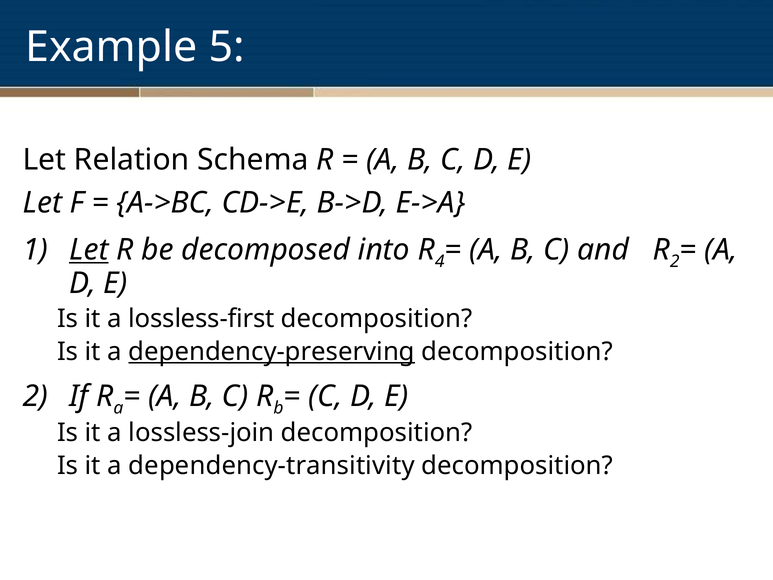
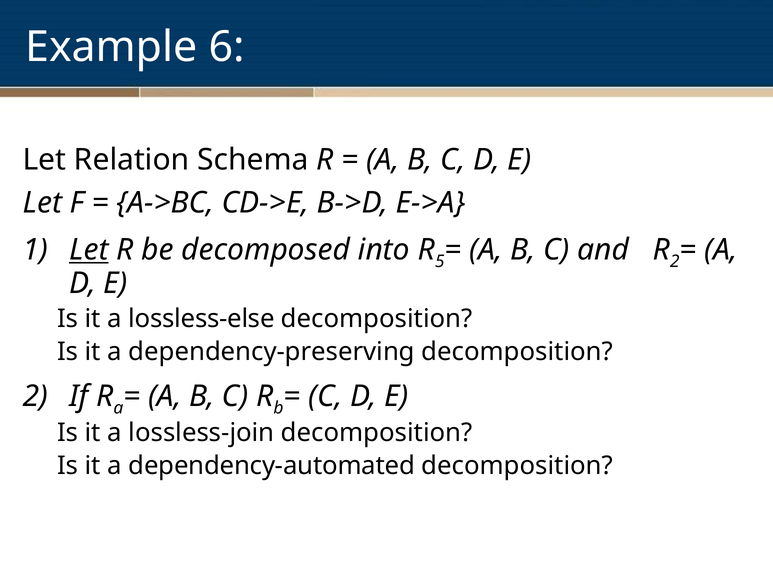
5: 5 -> 6 (227, 47)
4: 4 -> 5 (440, 261)
lossless-first: lossless-first -> lossless-else (202, 319)
dependency-preserving underline: present -> none (272, 352)
dependency-transitivity: dependency-transitivity -> dependency-automated (272, 466)
